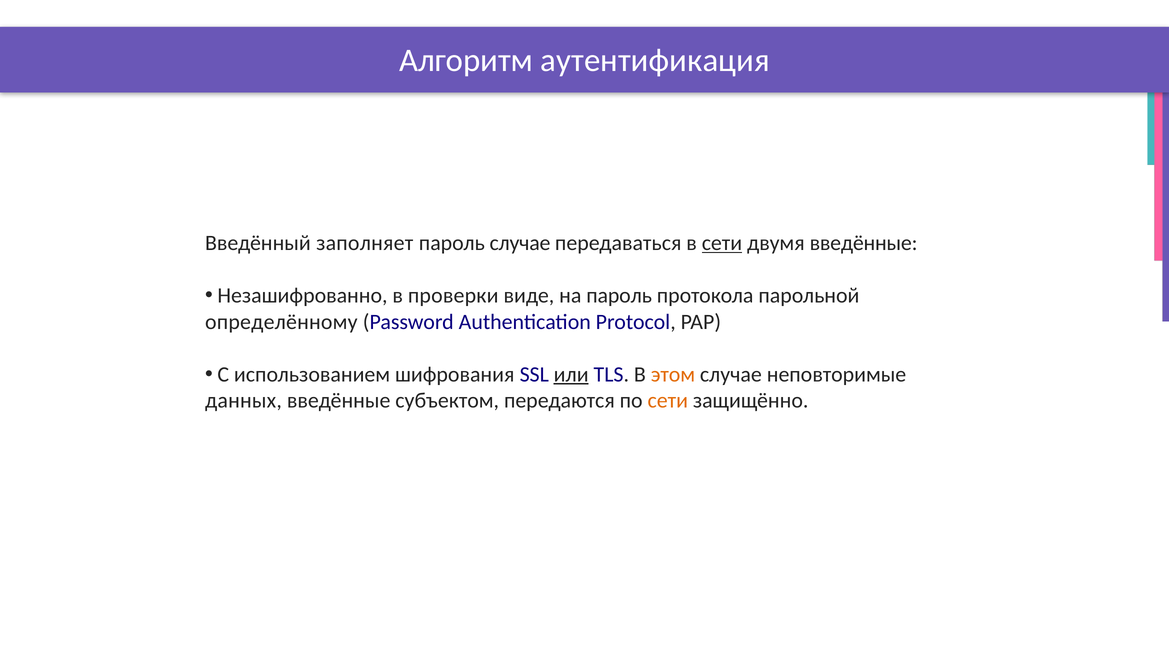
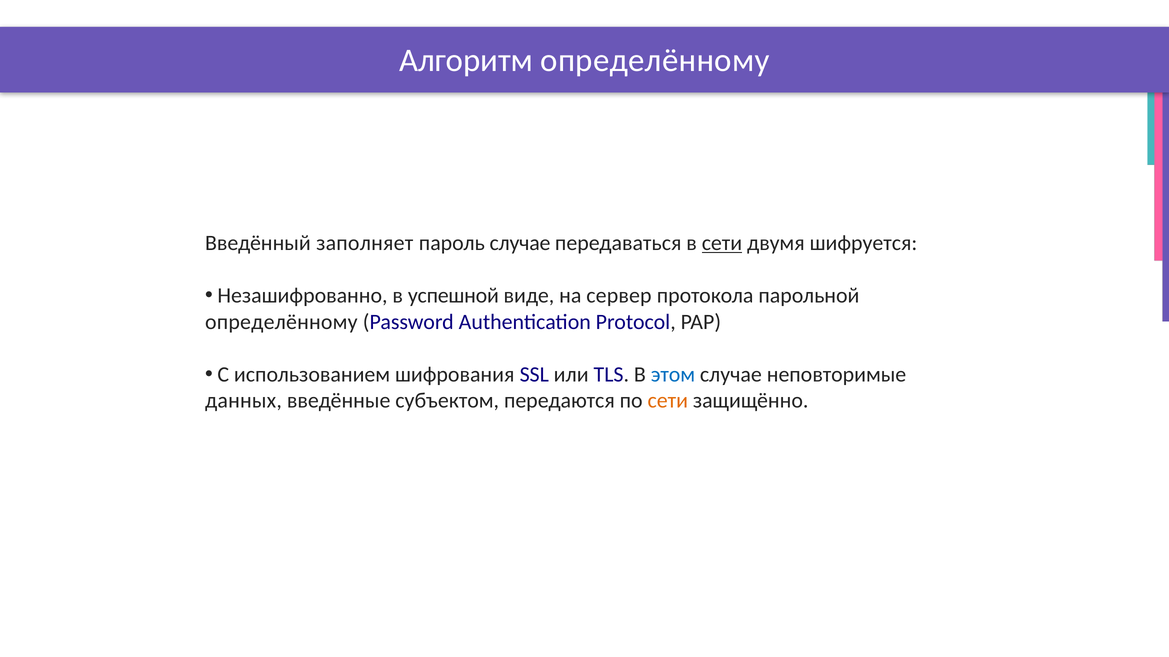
Алгоритм аутентификация: аутентификация -> определённому (655, 60)
двумя введённые: введённые -> шифруется (863, 243)
проверки: проверки -> успешной (453, 296)
на пароль: пароль -> сервер (619, 296)
или underline: present -> none (571, 375)
этом colour: orange -> blue (673, 375)
